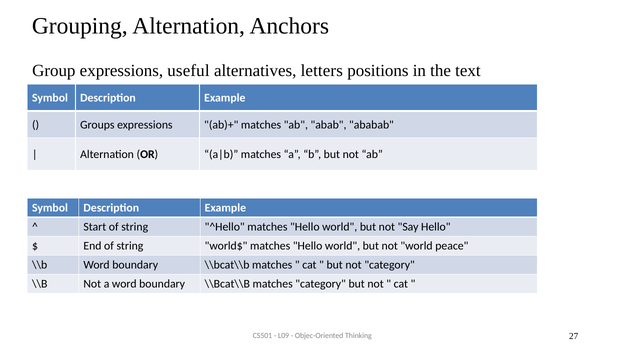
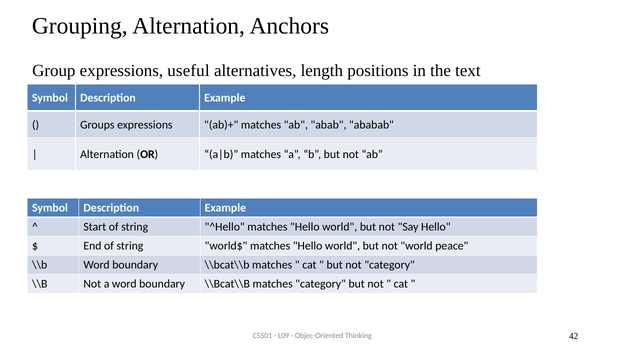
letters: letters -> length (322, 71)
27: 27 -> 42 (574, 336)
